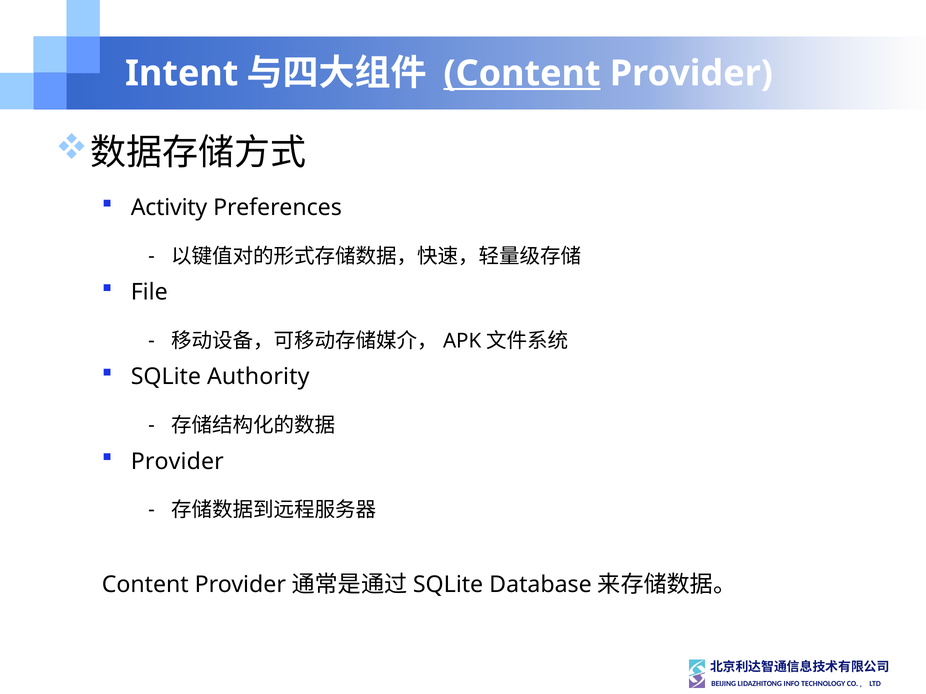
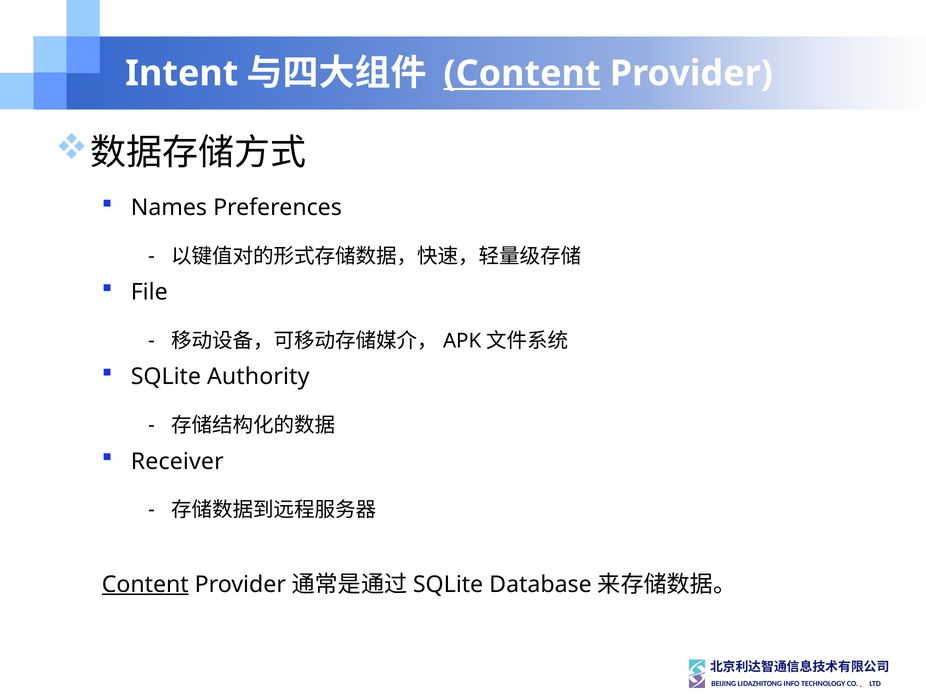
Activity: Activity -> Names (169, 208)
Provider: Provider -> Receiver (177, 462)
Content underline: none -> present (145, 585)
